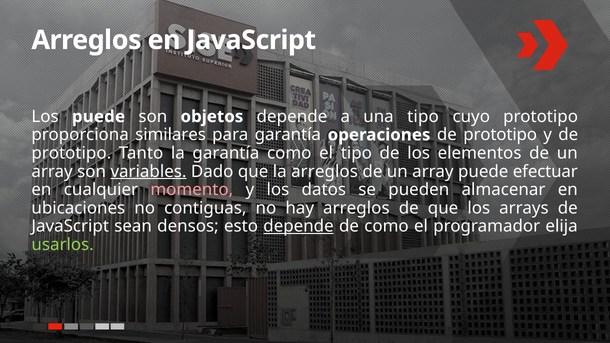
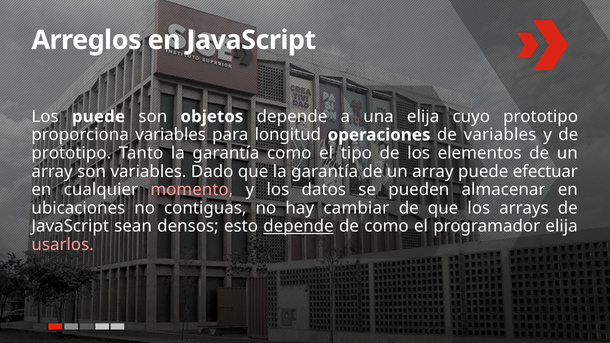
una tipo: tipo -> elija (423, 117)
proporciona similares: similares -> variables (171, 135)
para garantía: garantía -> longitud (288, 135)
operaciones de prototipo: prototipo -> variables (500, 135)
variables underline: present -> none (149, 172)
que la arreglos: arreglos -> garantía (325, 172)
hay arreglos: arreglos -> cambiar (356, 208)
usarlos colour: light green -> pink (63, 245)
